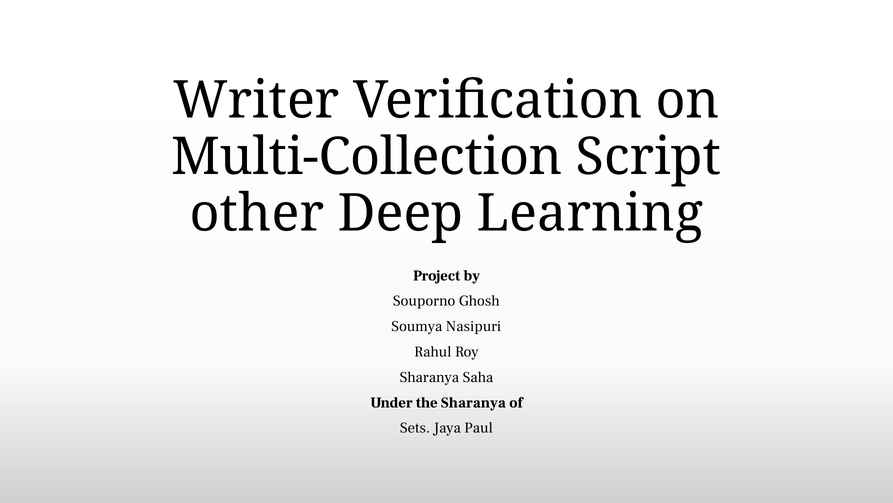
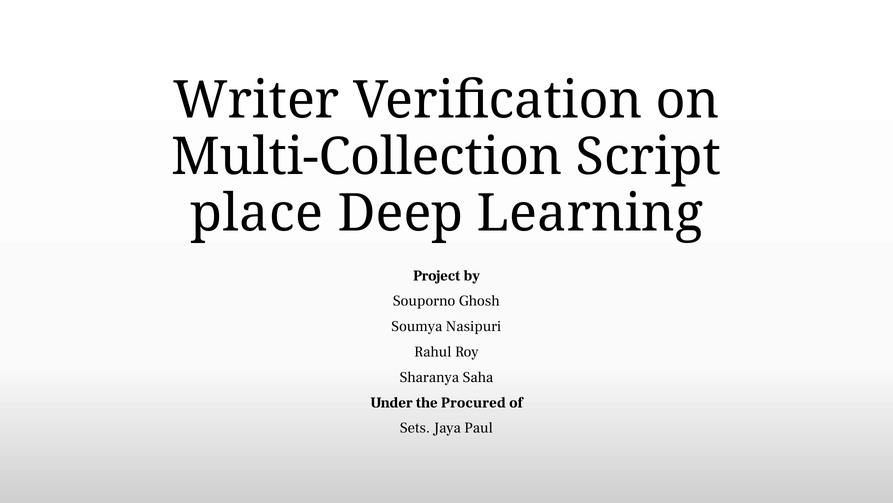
other: other -> place (257, 213)
the Sharanya: Sharanya -> Procured (473, 402)
